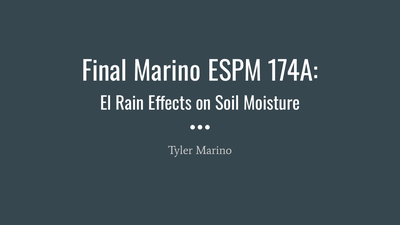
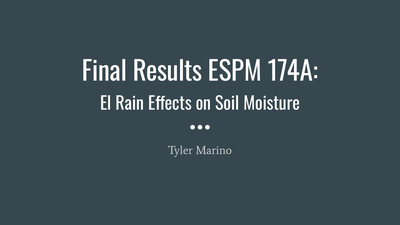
Final Marino: Marino -> Results (167, 72)
